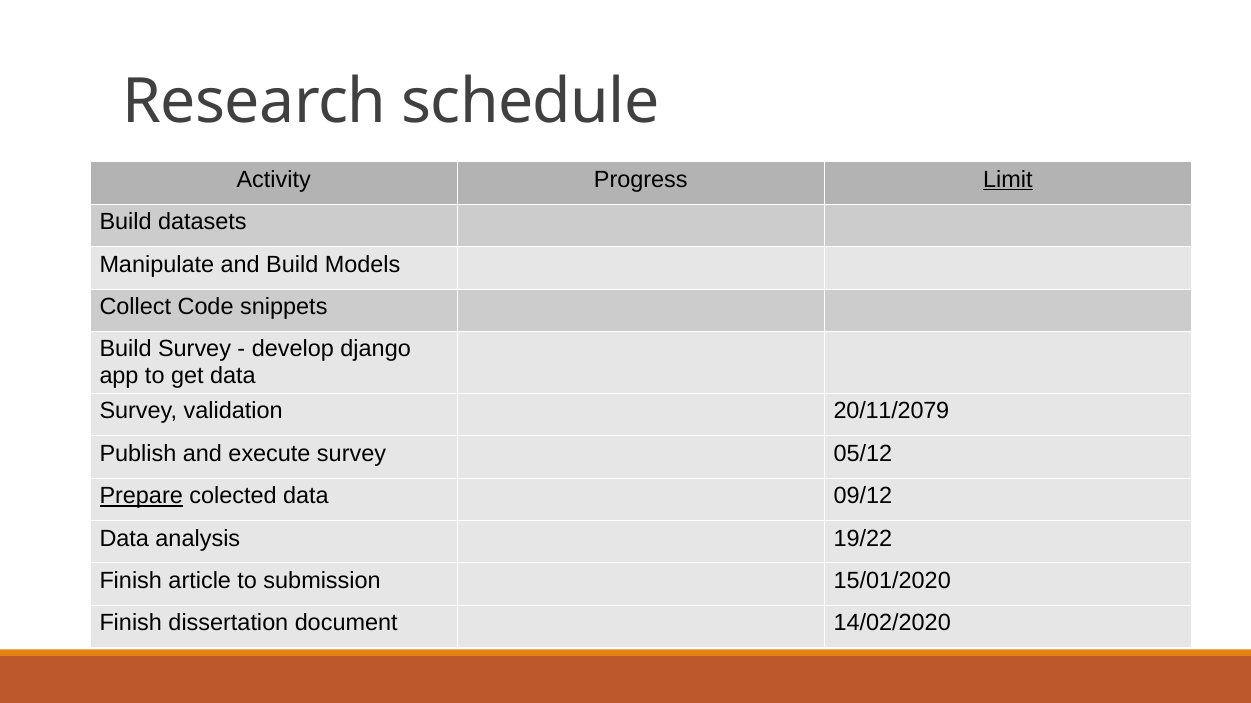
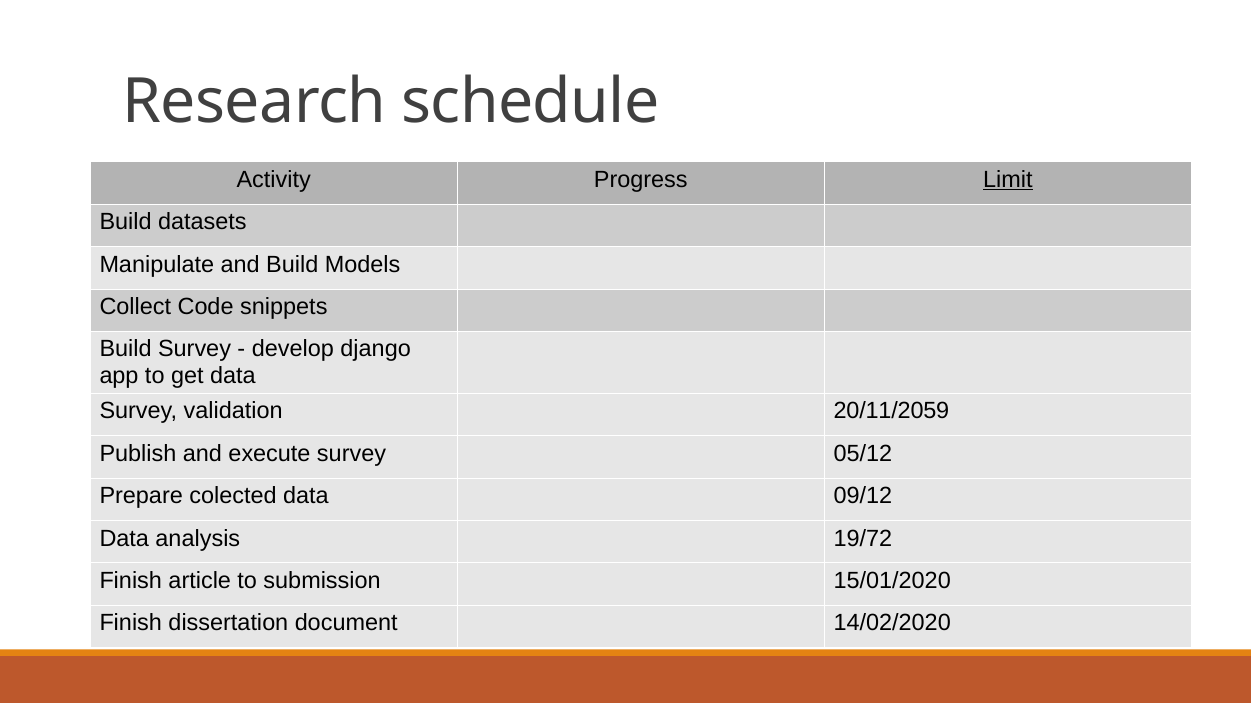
20/11/2079: 20/11/2079 -> 20/11/2059 (891, 412)
Prepare underline: present -> none (141, 496)
19/22: 19/22 -> 19/72 (863, 539)
